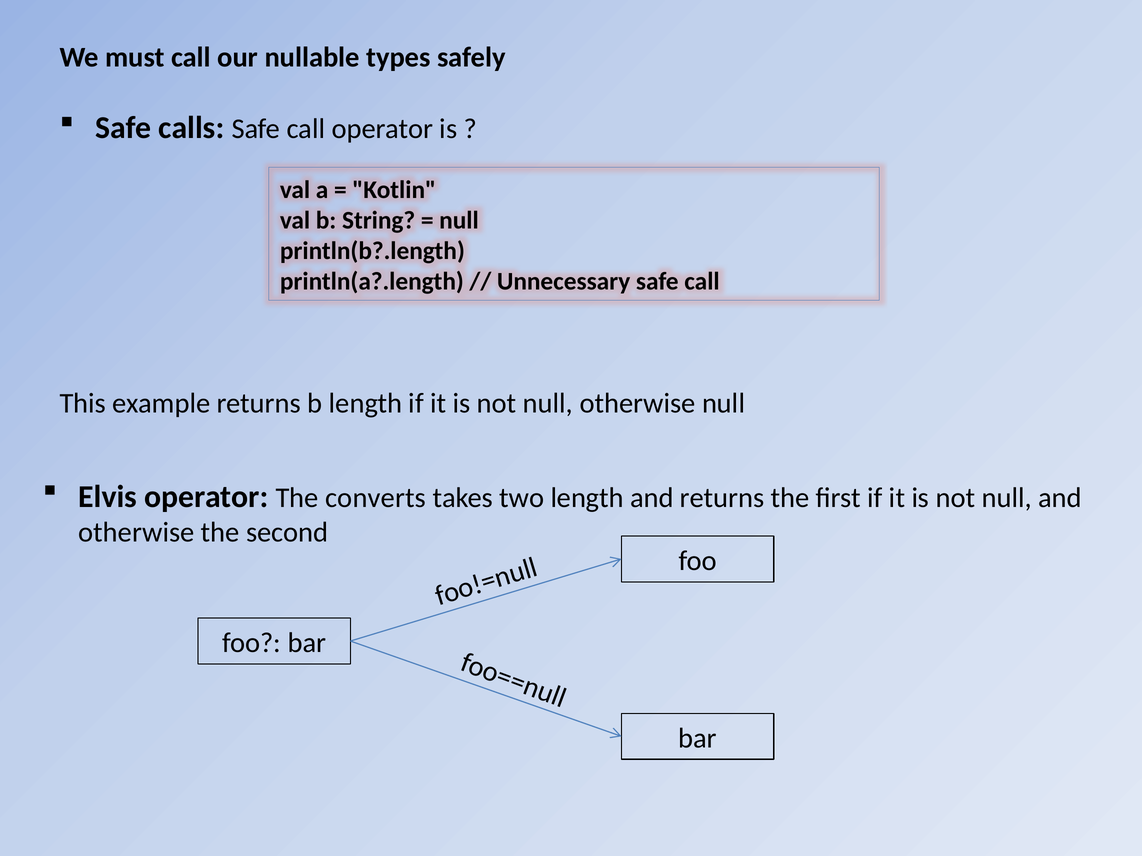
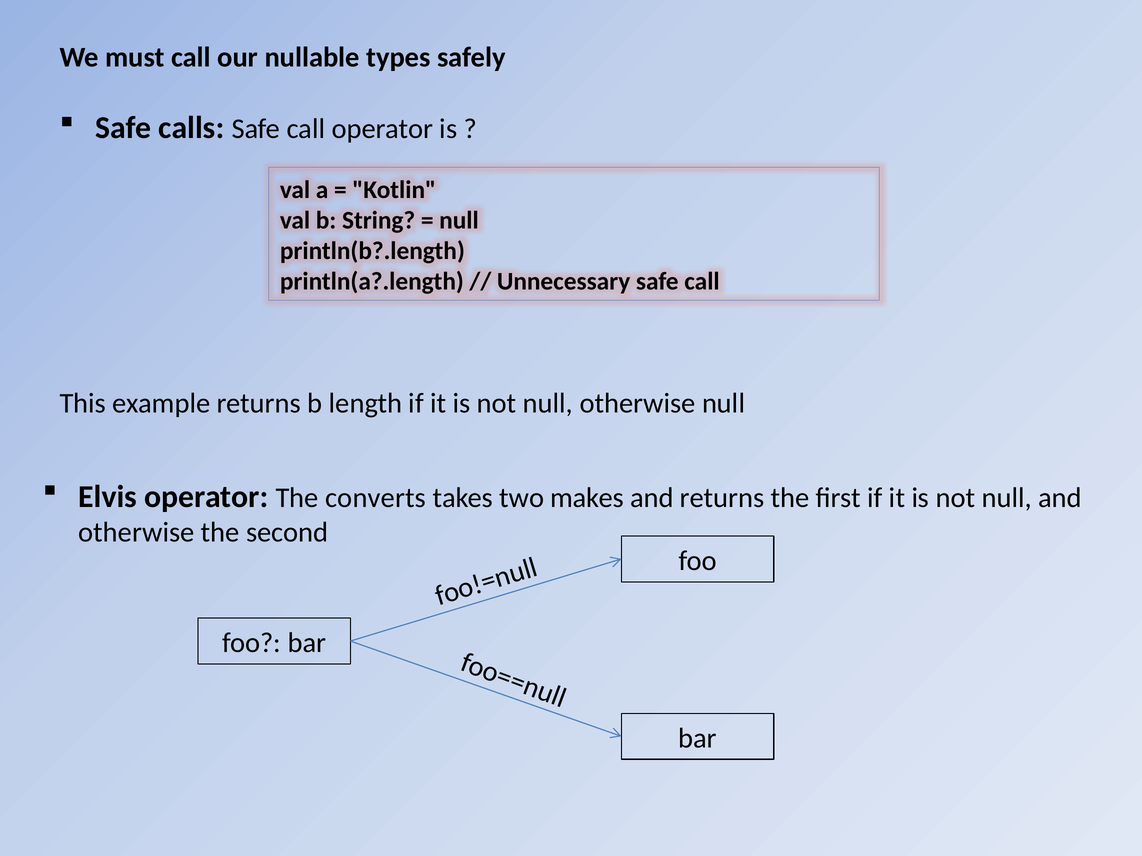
two length: length -> makes (587, 498)
